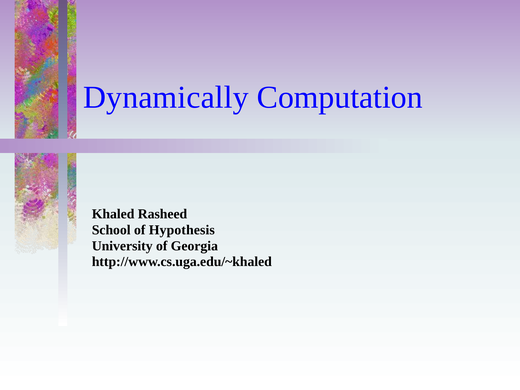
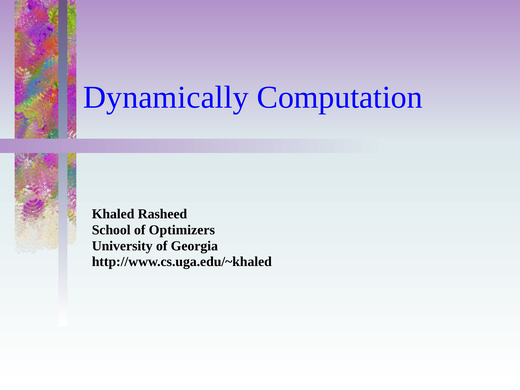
Hypothesis: Hypothesis -> Optimizers (182, 230)
